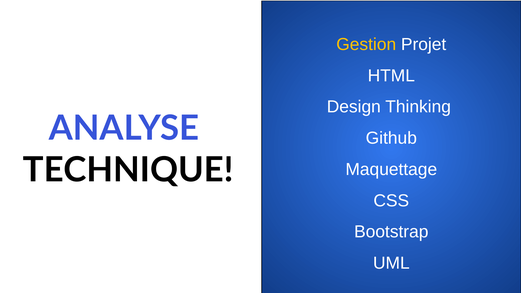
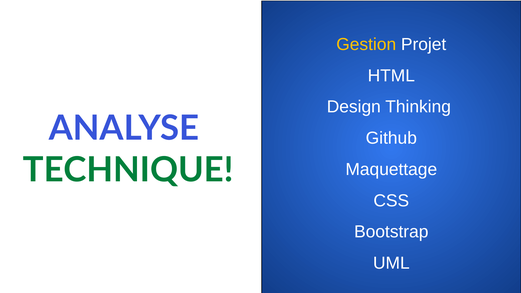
TECHNIQUE colour: black -> green (128, 170)
